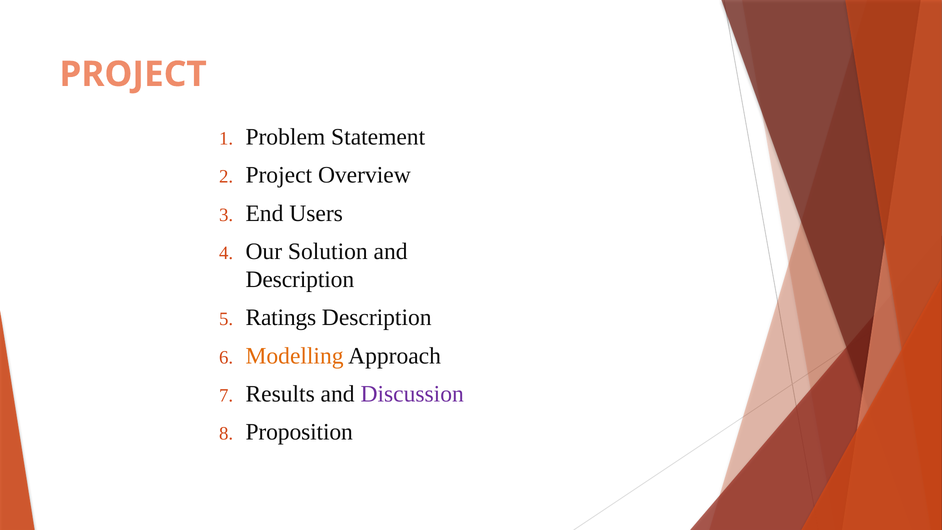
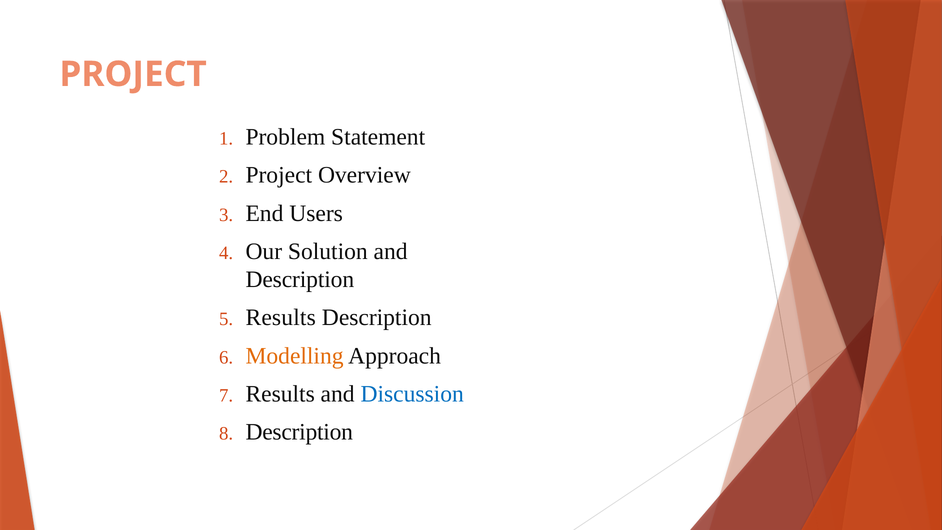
Ratings: Ratings -> Results (281, 318)
Discussion colour: purple -> blue (412, 394)
Proposition: Proposition -> Description (299, 432)
